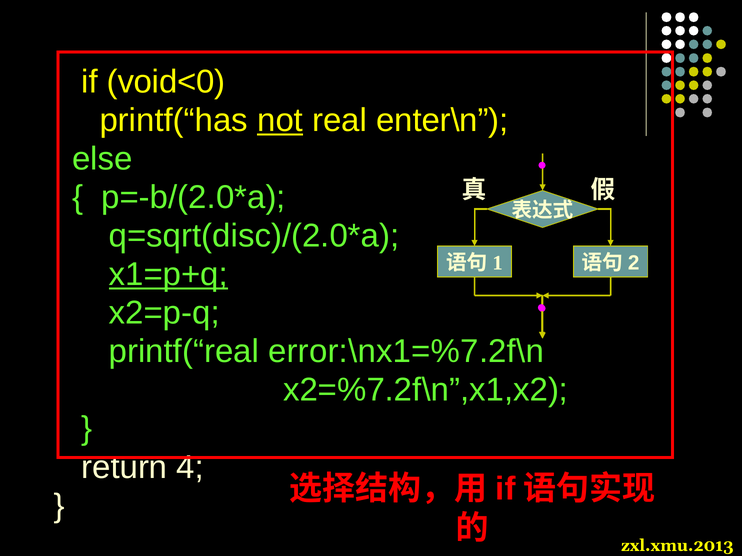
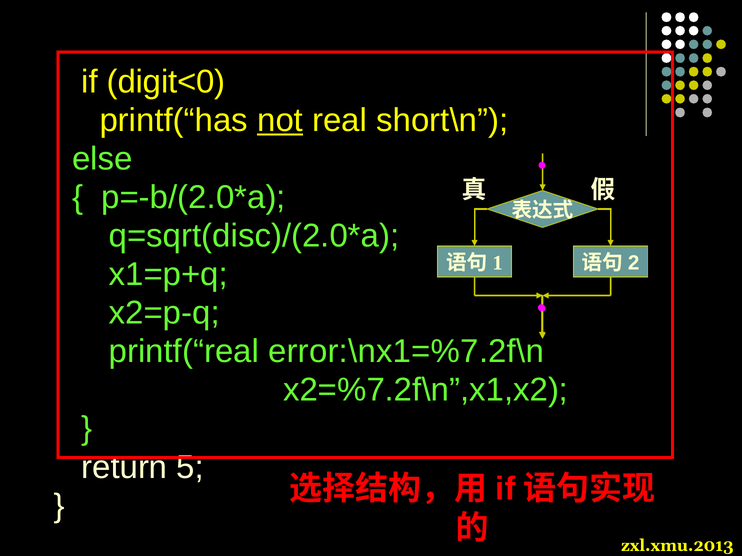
void<0: void<0 -> digit<0 (166, 82)
enter\n: enter\n -> short\n (442, 121)
x1=p+q underline: present -> none (168, 275)
4: 4 -> 5 (190, 468)
